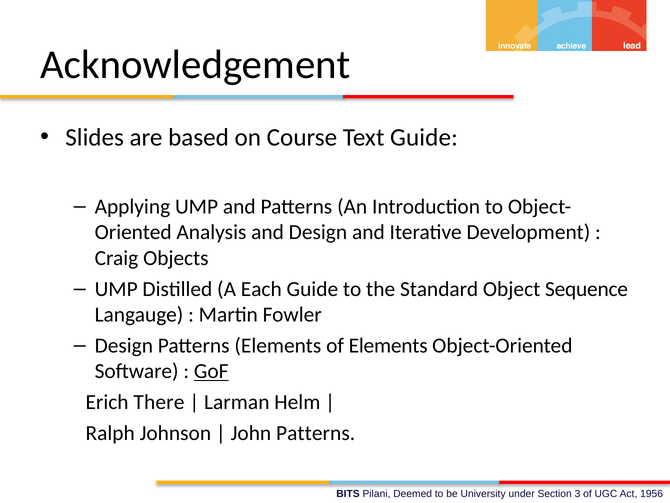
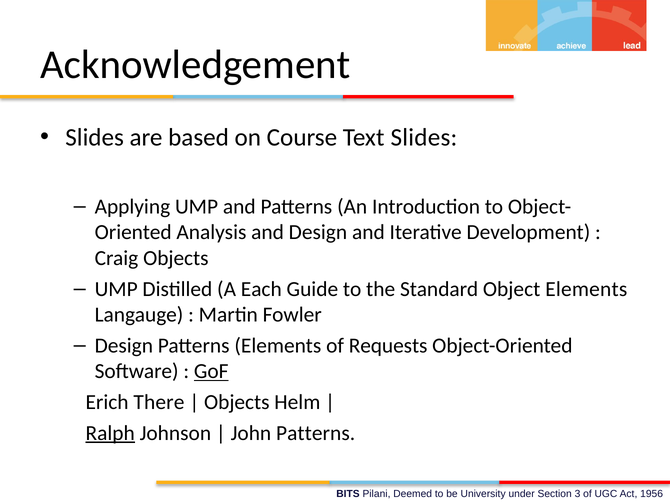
Text Guide: Guide -> Slides (424, 137)
Object Sequence: Sequence -> Elements (586, 289)
of Elements: Elements -> Requests (388, 345)
Larman: Larman -> Objects (237, 402)
Ralph underline: none -> present (110, 433)
